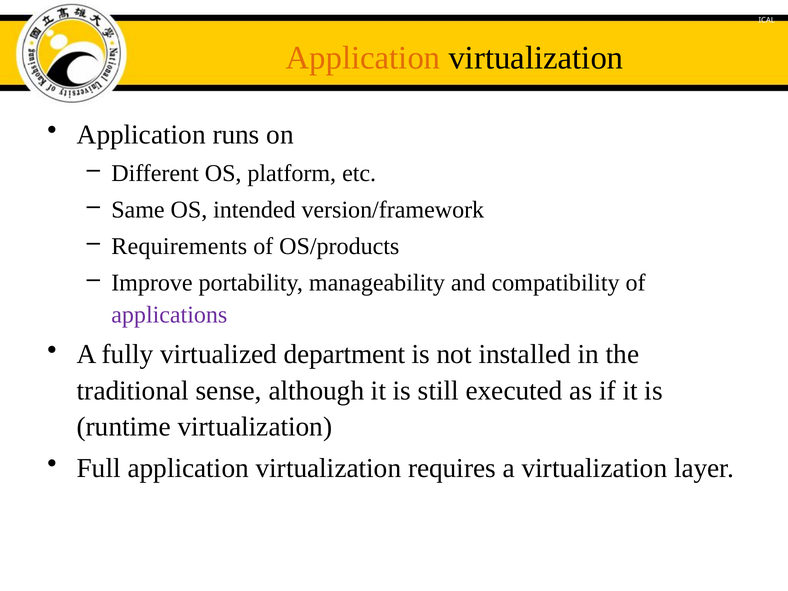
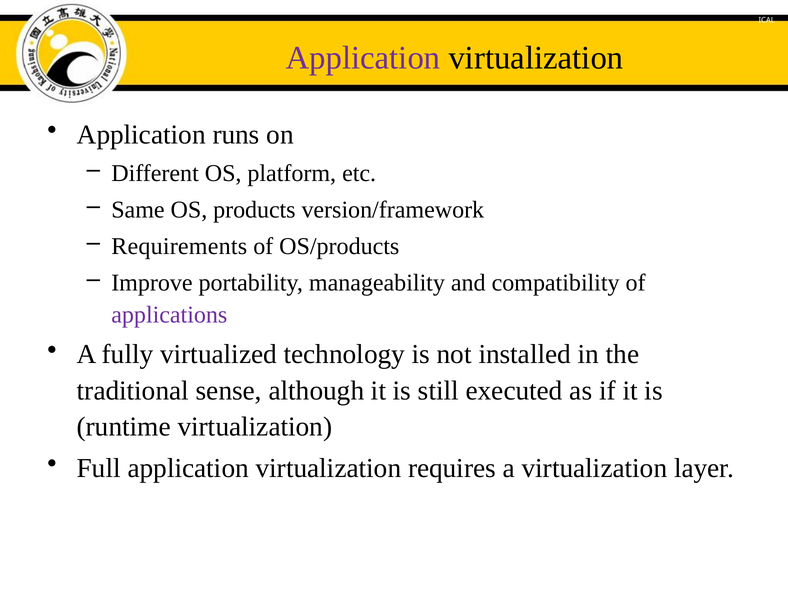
Application colour: orange -> purple (363, 58)
intended: intended -> products (254, 210)
department: department -> technology (344, 354)
